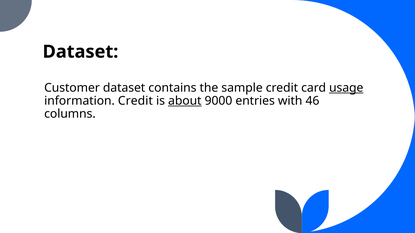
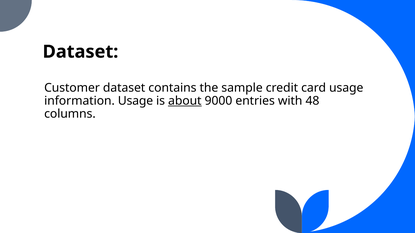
usage underline: present -> none (346, 88)
information Credit: Credit -> Usage (136, 101)
46: 46 -> 48 (312, 101)
